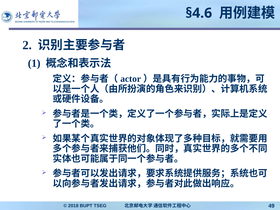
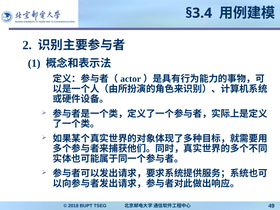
§4.6: §4.6 -> §3.4 (199, 13)
